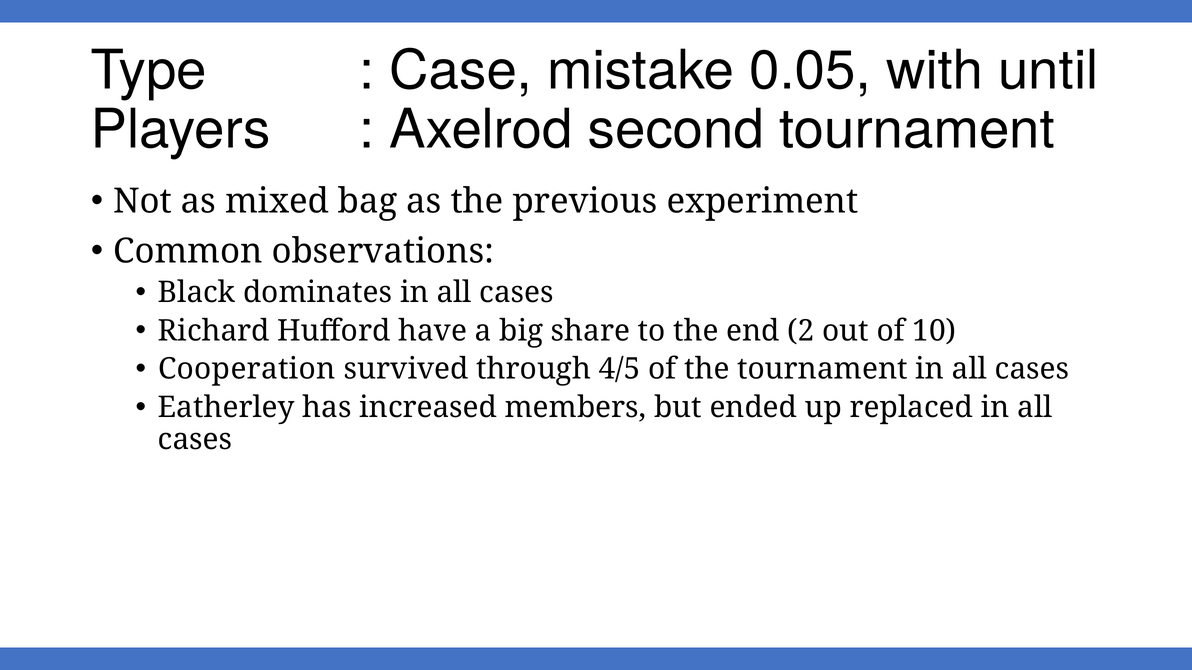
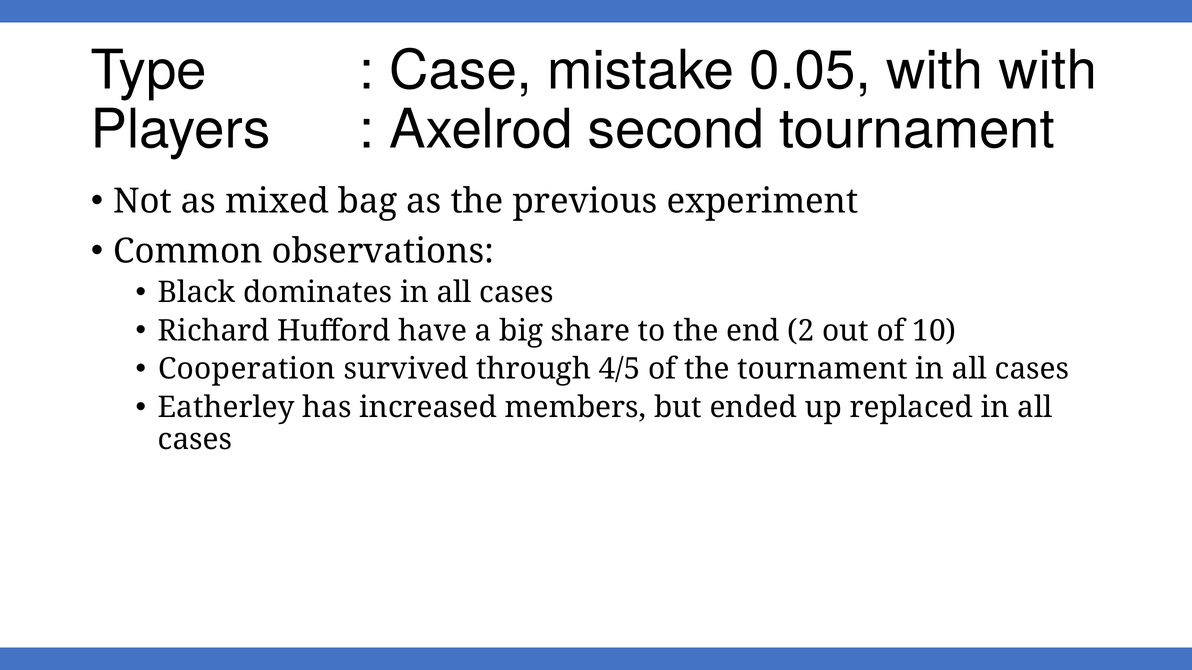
with until: until -> with (1048, 71)
